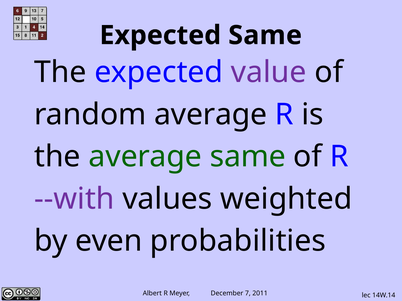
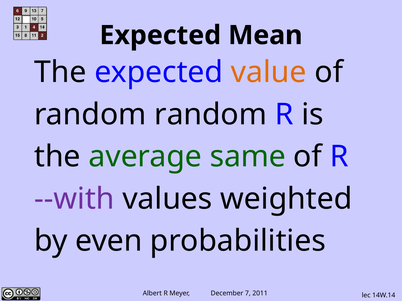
Expected Same: Same -> Mean (265, 35)
value colour: purple -> orange (269, 72)
random average: average -> random (211, 115)
